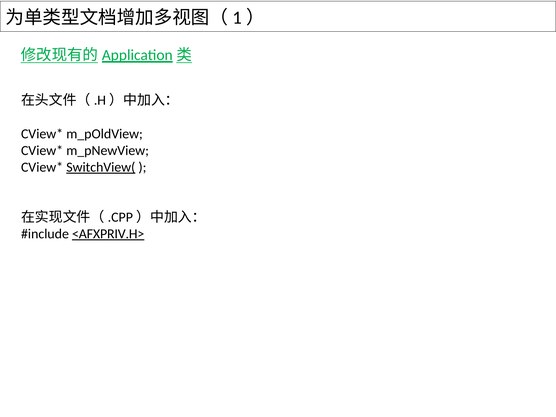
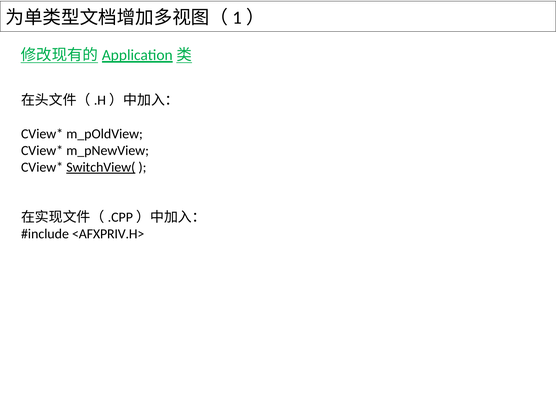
<AFXPRIV.H> underline: present -> none (108, 234)
